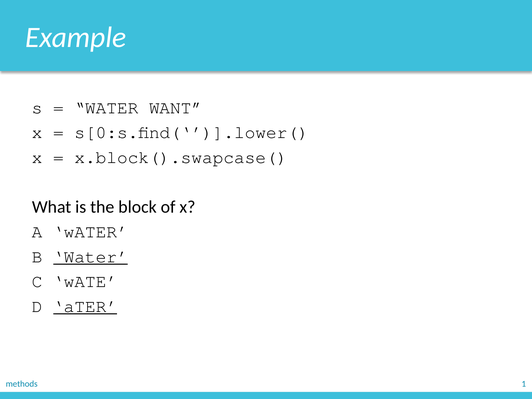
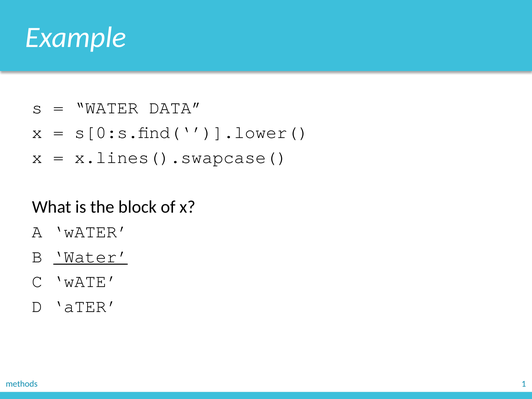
WANT: WANT -> DATA (176, 108)
x.block().swapcase(: x.block().swapcase( -> x.lines().swapcase( (181, 157)
aTER underline: present -> none (85, 306)
